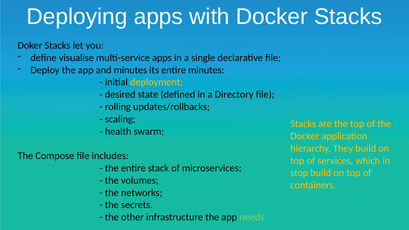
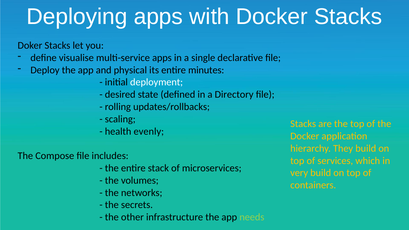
and minutes: minutes -> physical (130, 70)
deployment colour: yellow -> white (157, 82)
swarm: swarm -> evenly (149, 131)
stop: stop -> very (299, 173)
